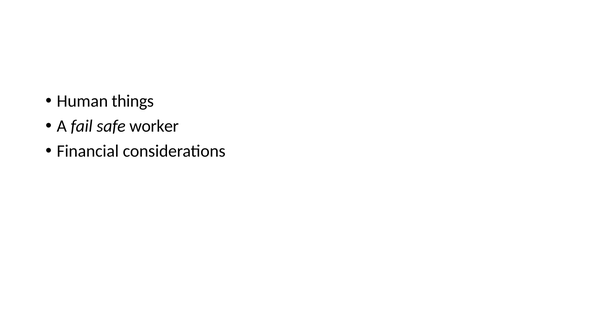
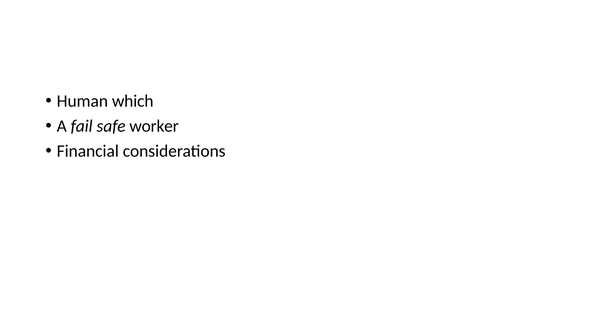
things: things -> which (133, 101)
